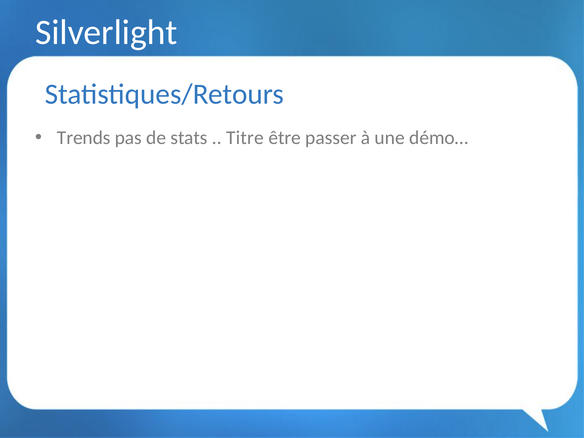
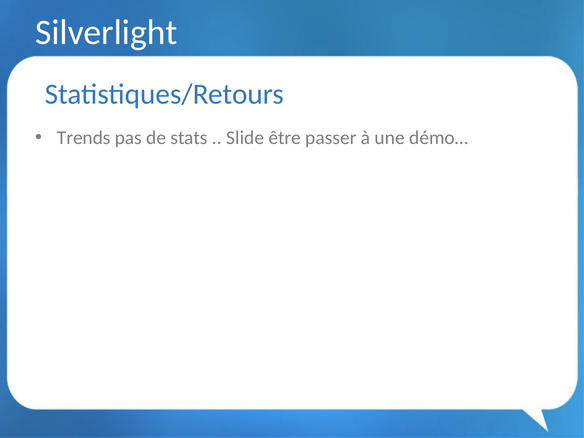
Titre: Titre -> Slide (245, 138)
